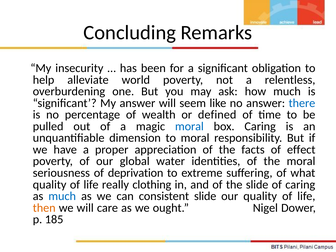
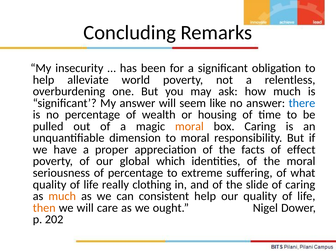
defined: defined -> housing (217, 115)
moral colour: blue -> orange (189, 126)
water: water -> which (171, 161)
of deprivation: deprivation -> percentage (136, 173)
much colour: blue -> orange (62, 196)
consistent slide: slide -> help (205, 196)
185: 185 -> 202 (54, 219)
